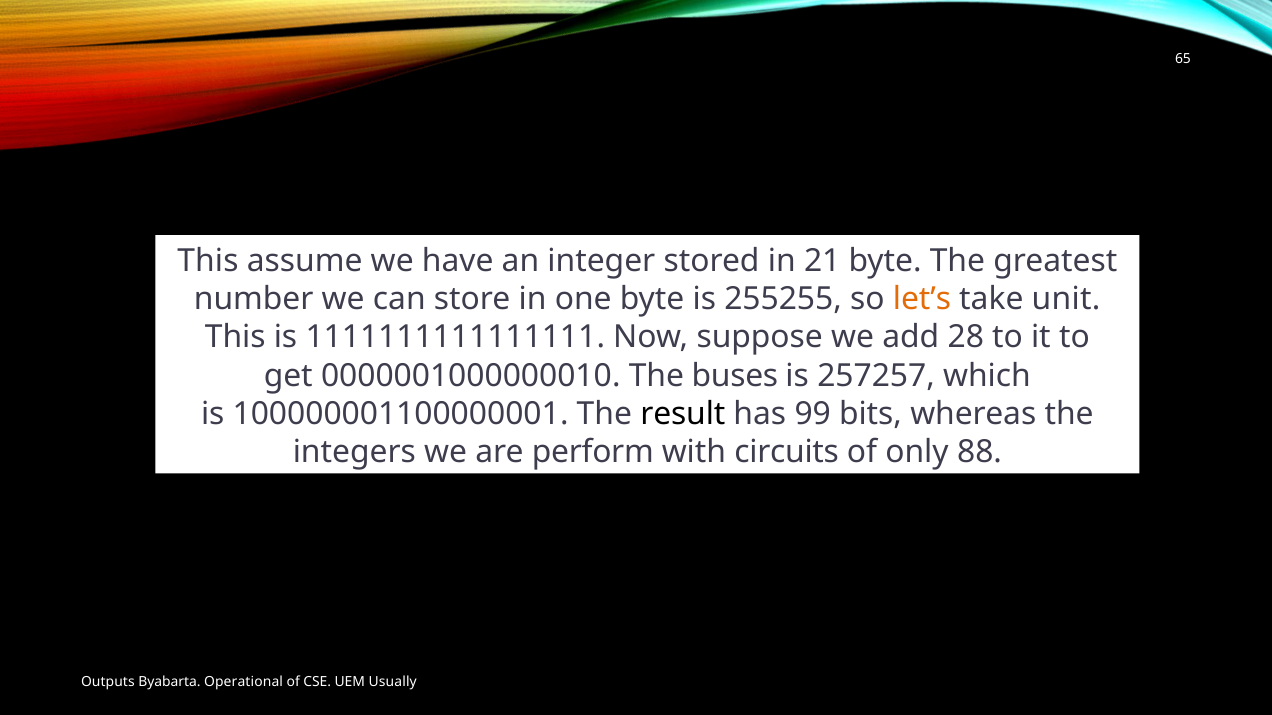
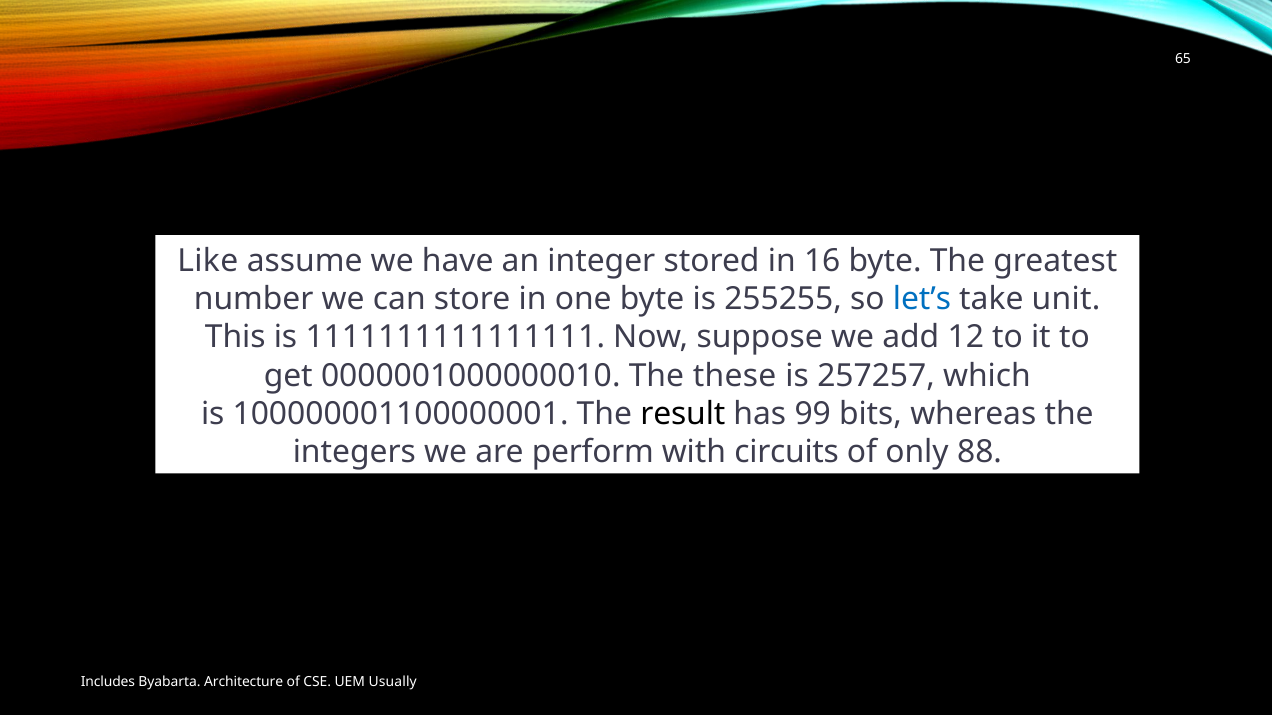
This: This -> Like (208, 261)
21: 21 -> 16 (822, 261)
let’s colour: orange -> blue (922, 300)
28: 28 -> 12 (966, 338)
buses: buses -> these (735, 376)
Outputs: Outputs -> Includes (108, 682)
Operational: Operational -> Architecture (244, 682)
